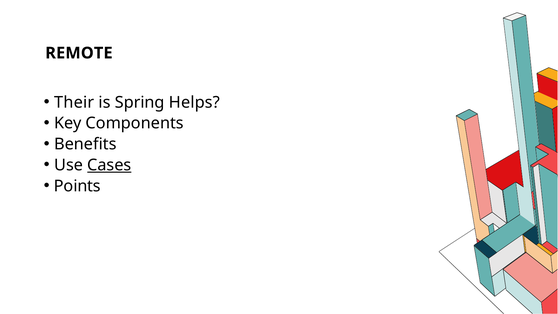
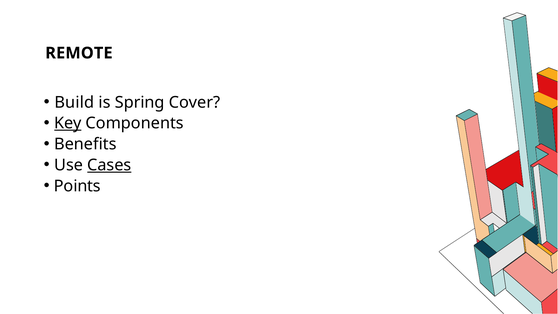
Their: Their -> Build (74, 102)
Helps: Helps -> Cover (195, 102)
Key underline: none -> present (68, 123)
